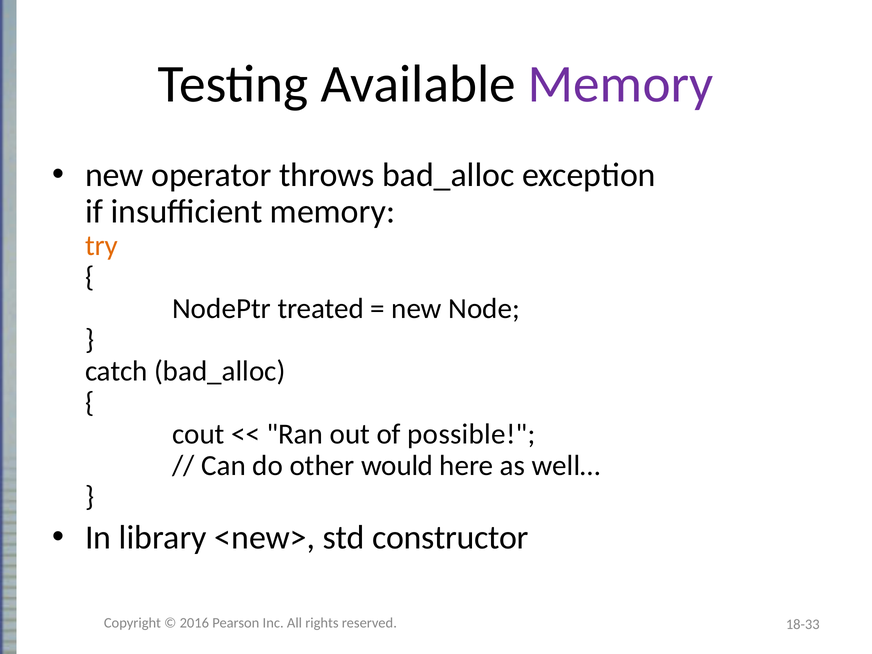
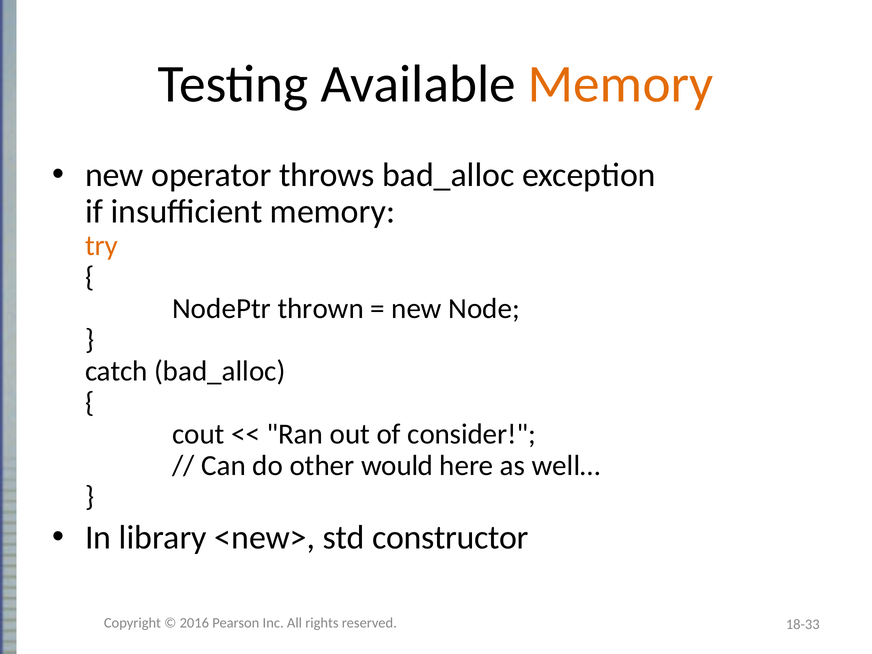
Memory colour: purple -> orange (621, 84)
treated: treated -> thrown (321, 309)
possible: possible -> consider (472, 434)
